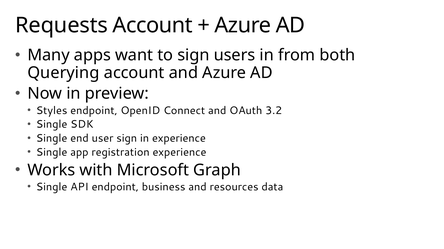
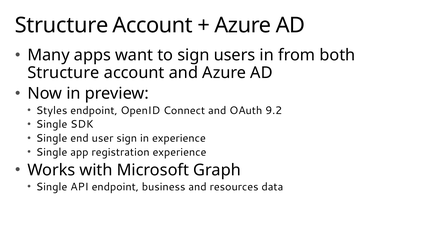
Requests: Requests -> Structure (62, 25)
Querying: Querying -> Structure (63, 73)
3.2: 3.2 -> 9.2 (274, 111)
